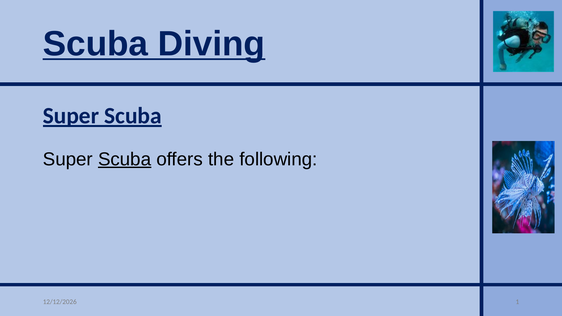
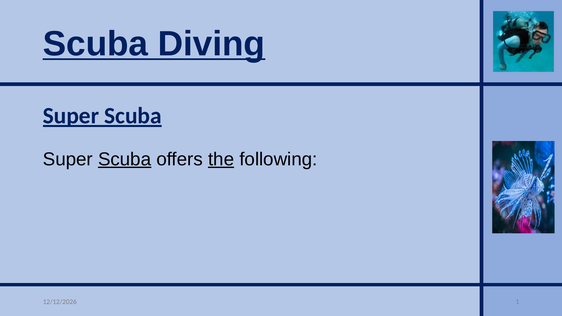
the underline: none -> present (221, 159)
